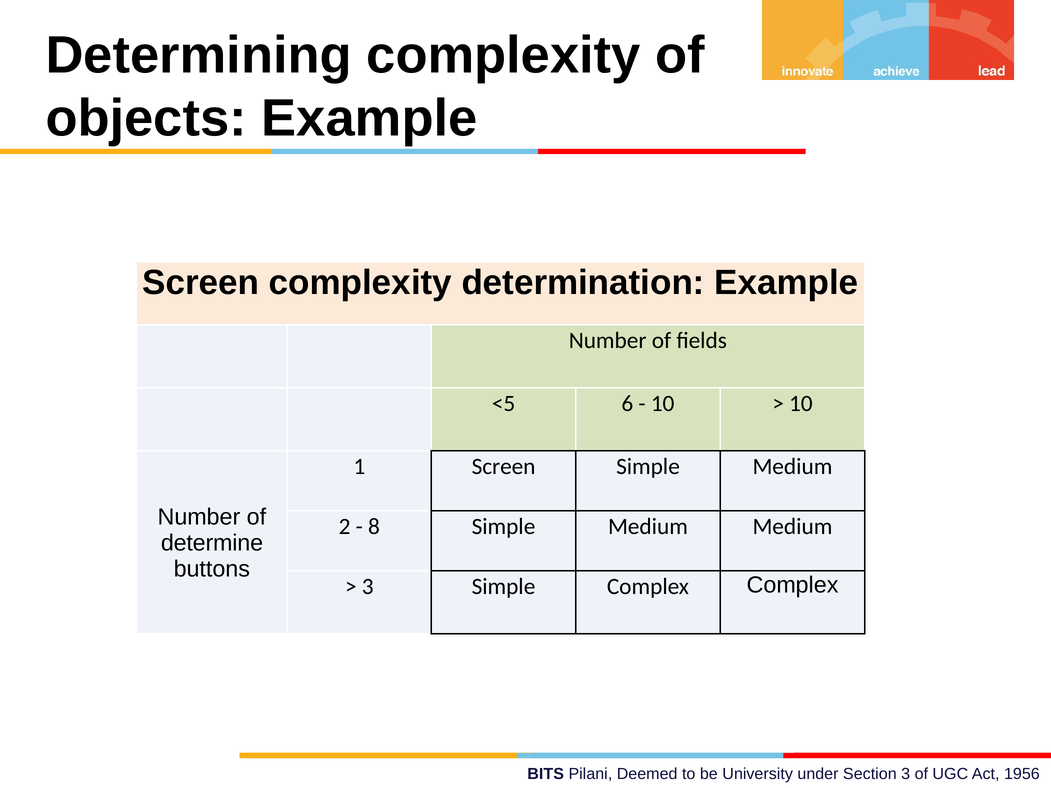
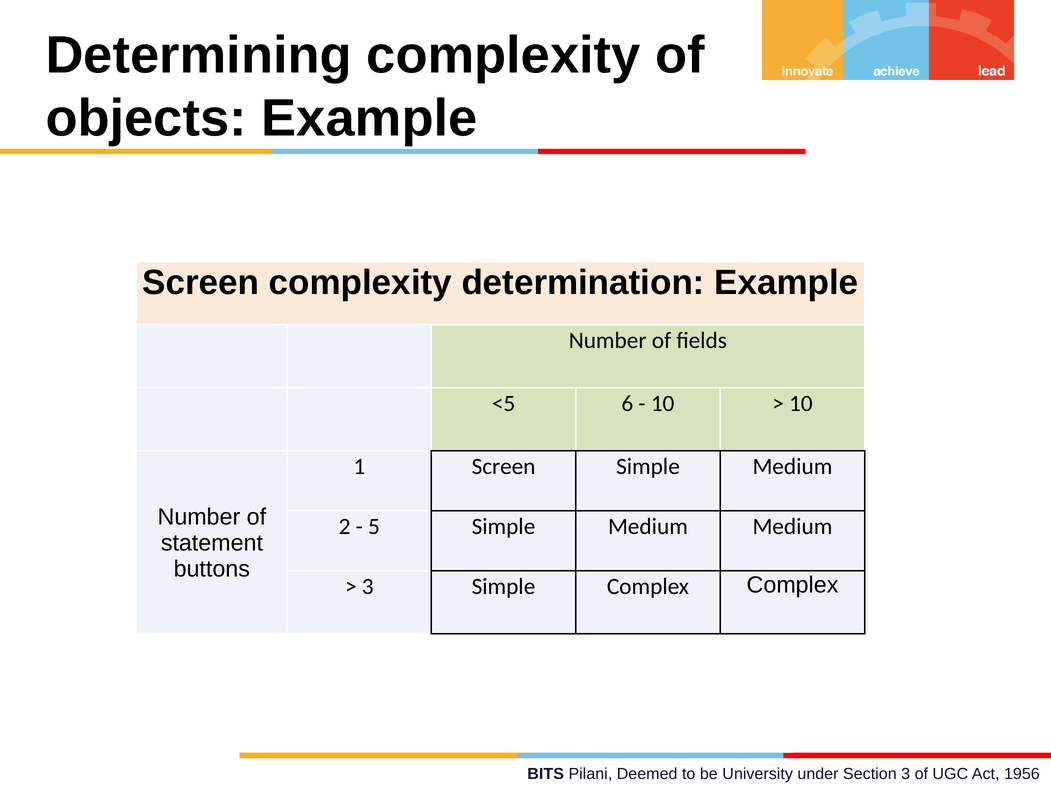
8: 8 -> 5 (374, 527)
determine: determine -> statement (212, 543)
